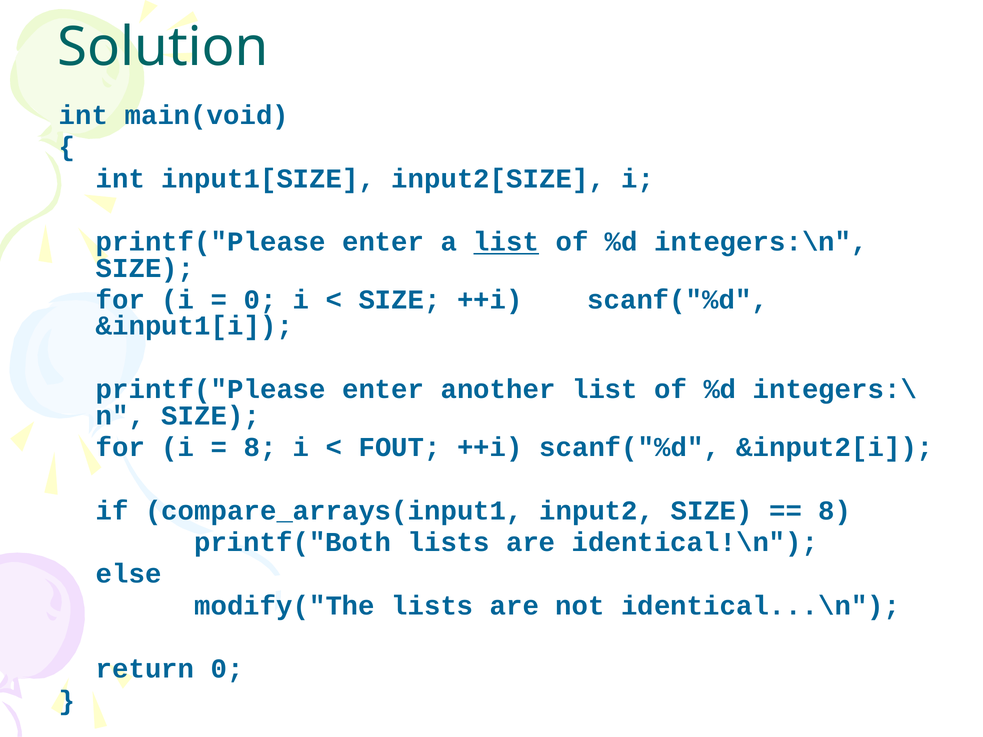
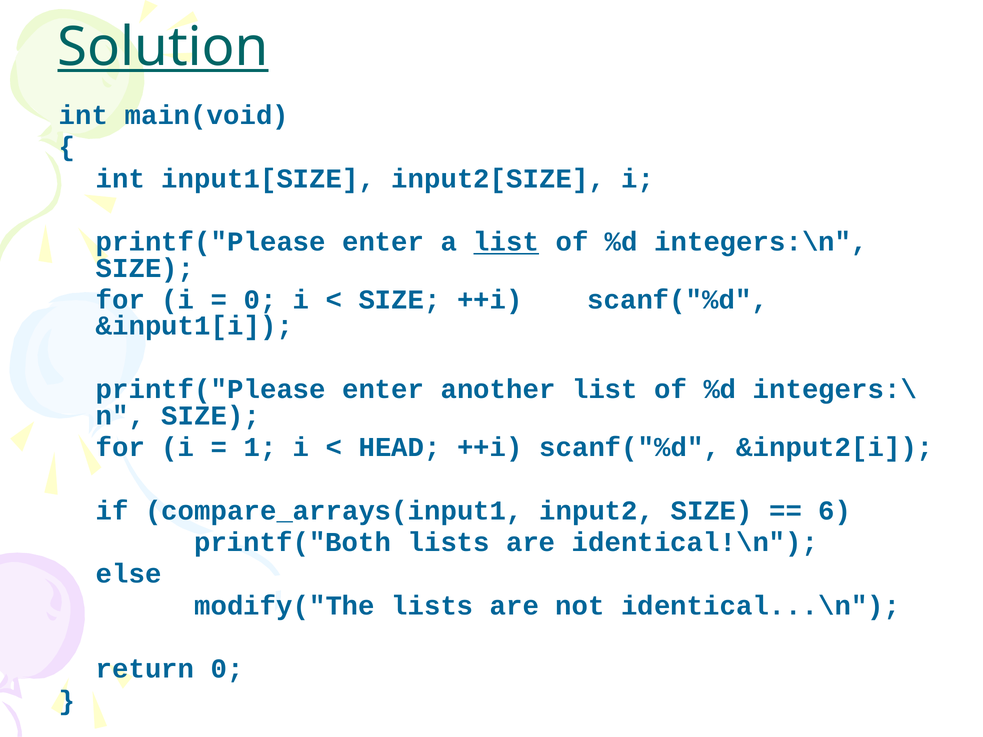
Solution underline: none -> present (163, 47)
8: 8 -> 1 (260, 447)
FOUT: FOUT -> HEAD (400, 447)
8: 8 -> 6 (835, 511)
